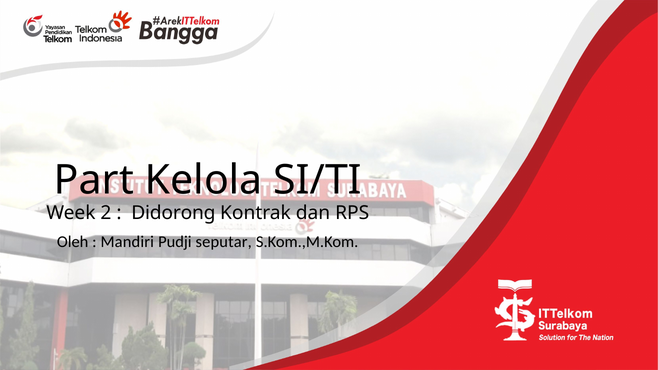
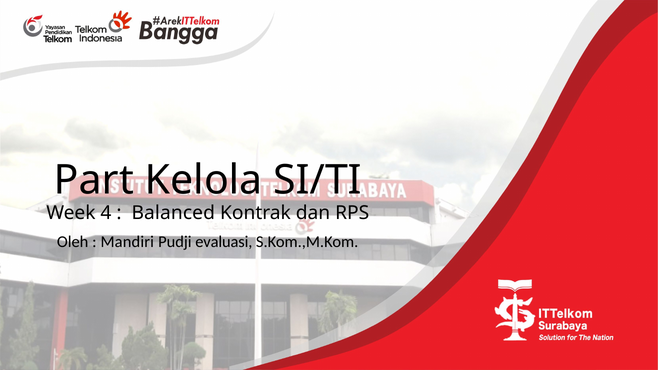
2: 2 -> 4 (106, 213)
Didorong: Didorong -> Balanced (173, 213)
seputar: seputar -> evaluasi (224, 242)
